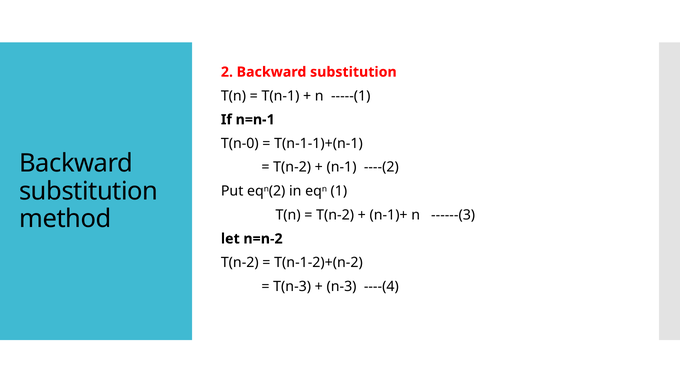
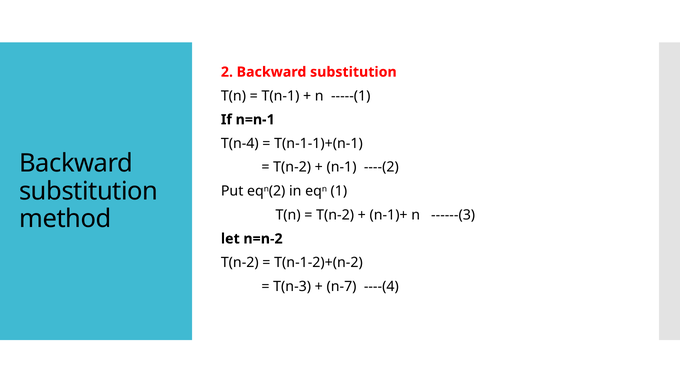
T(n-0: T(n-0 -> T(n-4 (240, 143)
n-3: n-3 -> n-7 (342, 286)
